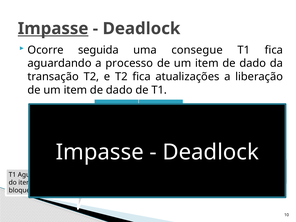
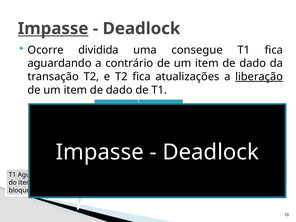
seguida: seguida -> dividida (98, 50)
processo: processo -> contrário (129, 63)
liberação underline: none -> present (259, 77)
